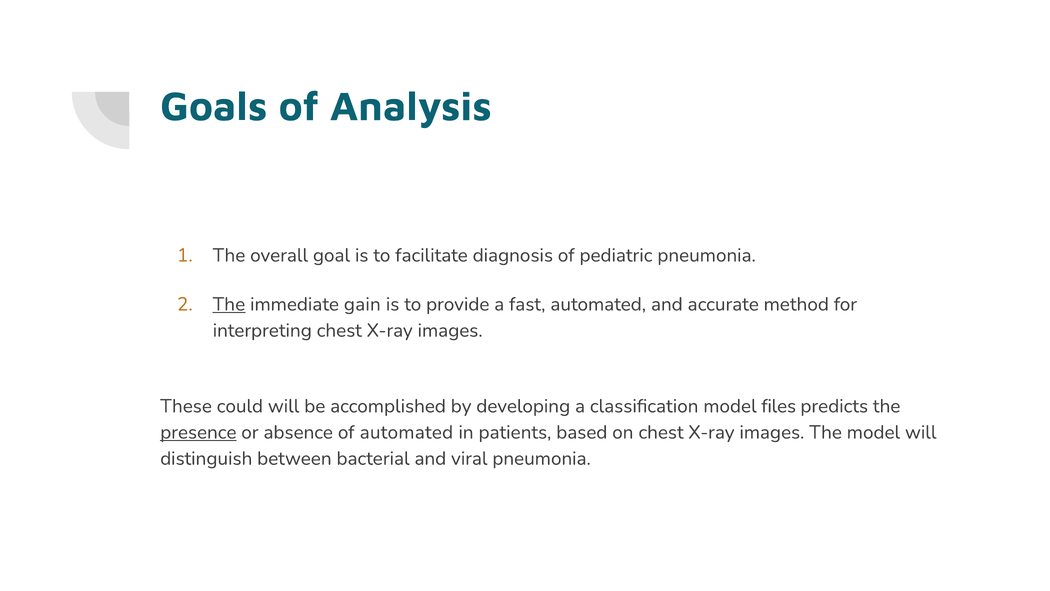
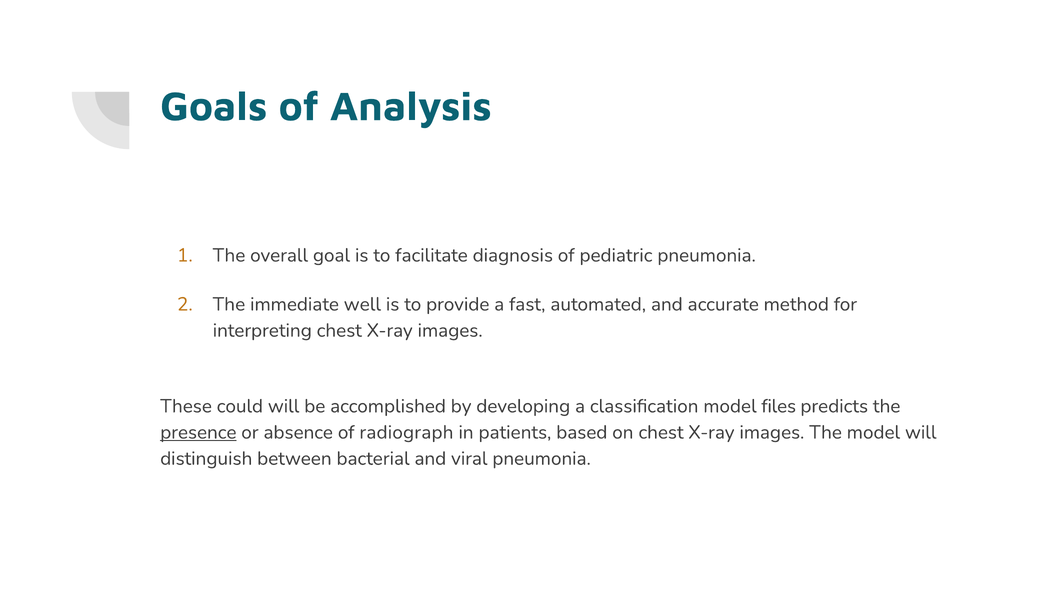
The underline: present -> none (229, 304)
gain: gain -> well (362, 304)
of automated: automated -> radiograph (406, 432)
